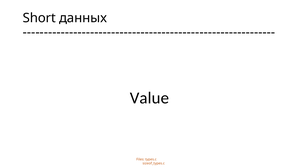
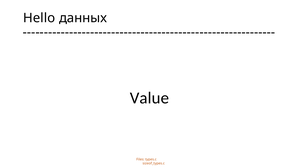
Short: Short -> Hello (39, 18)
